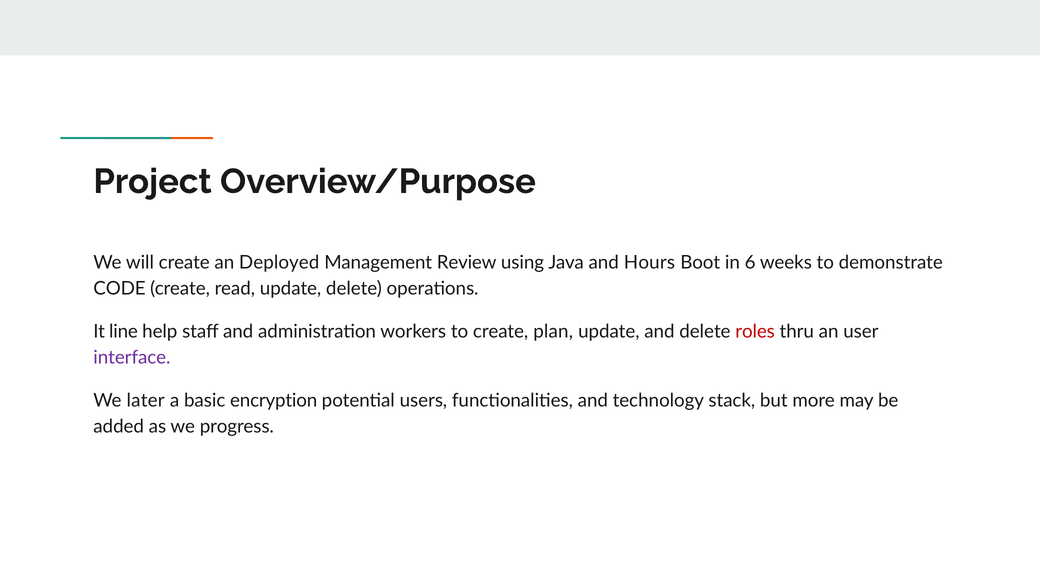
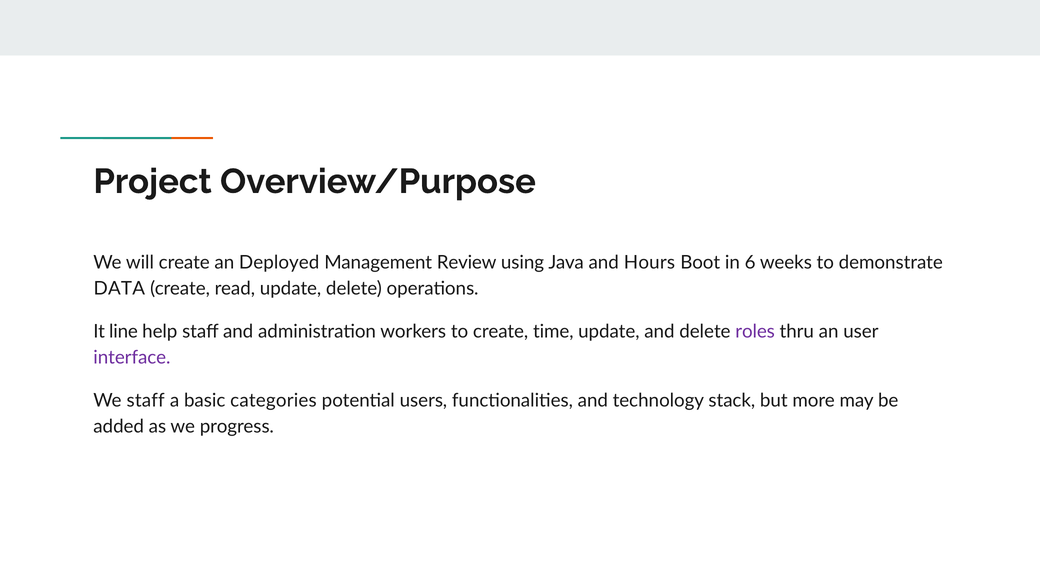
CODE: CODE -> DATA (119, 288)
plan: plan -> time (553, 332)
roles colour: red -> purple (755, 332)
We later: later -> staff (146, 401)
encryption: encryption -> categories (273, 401)
